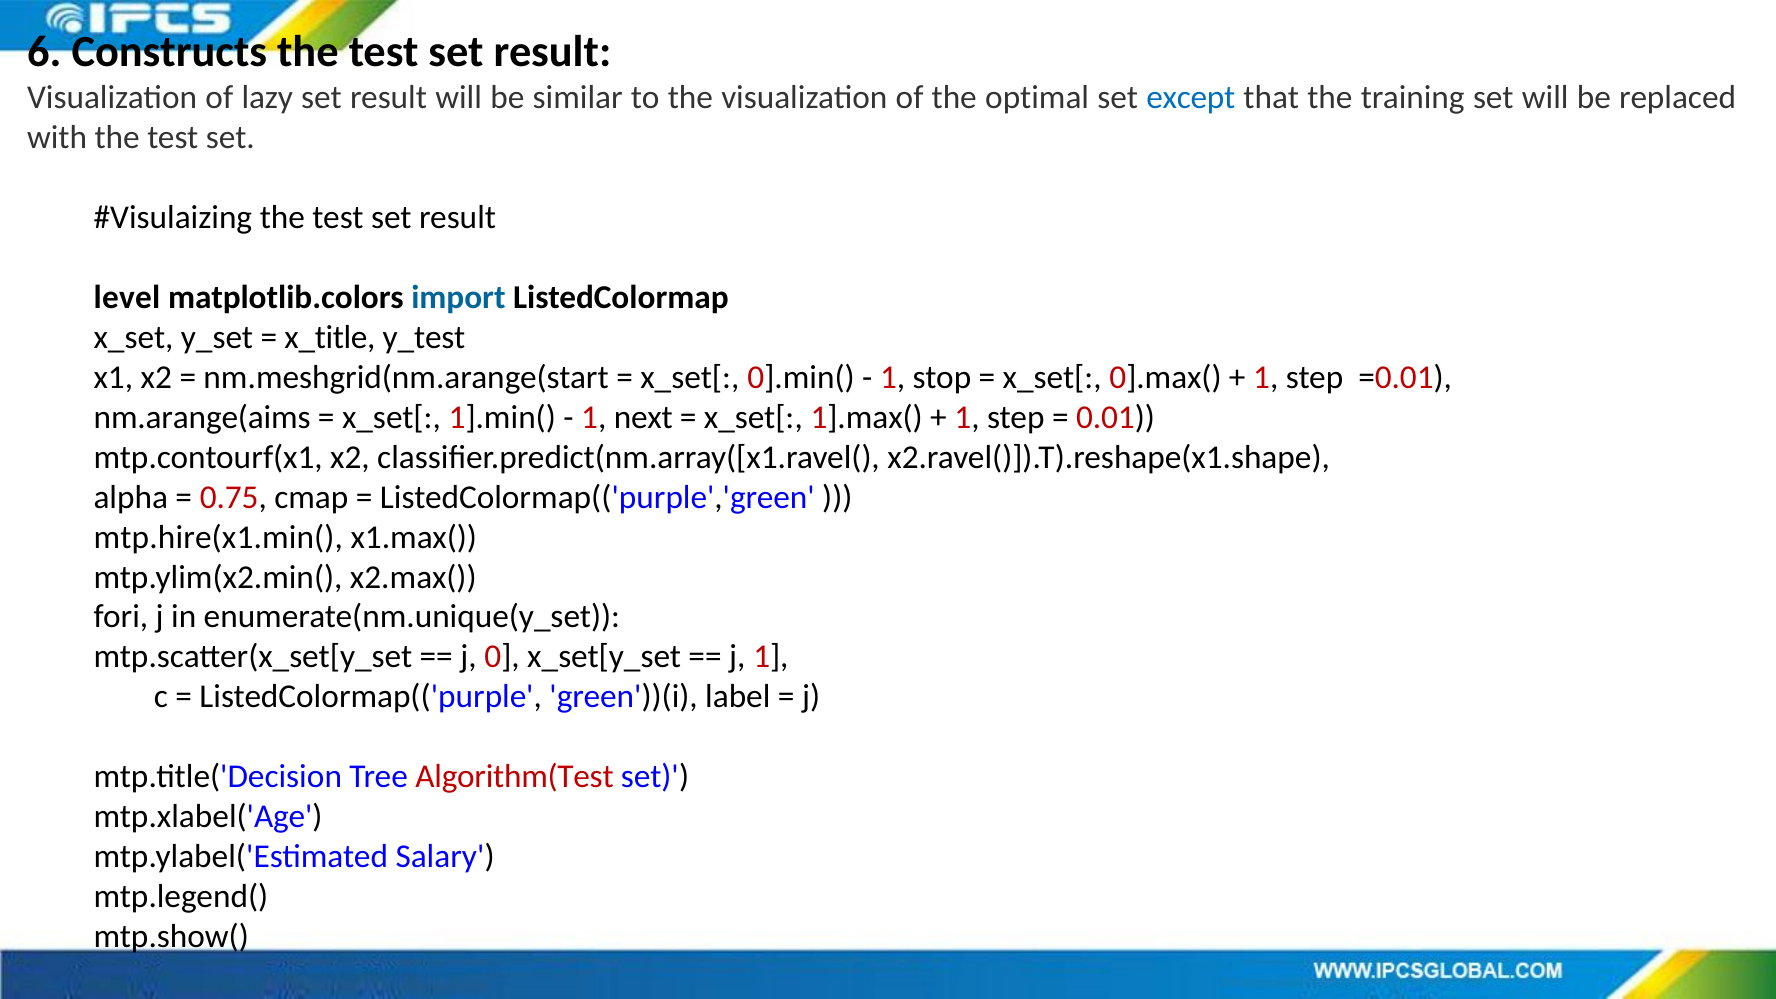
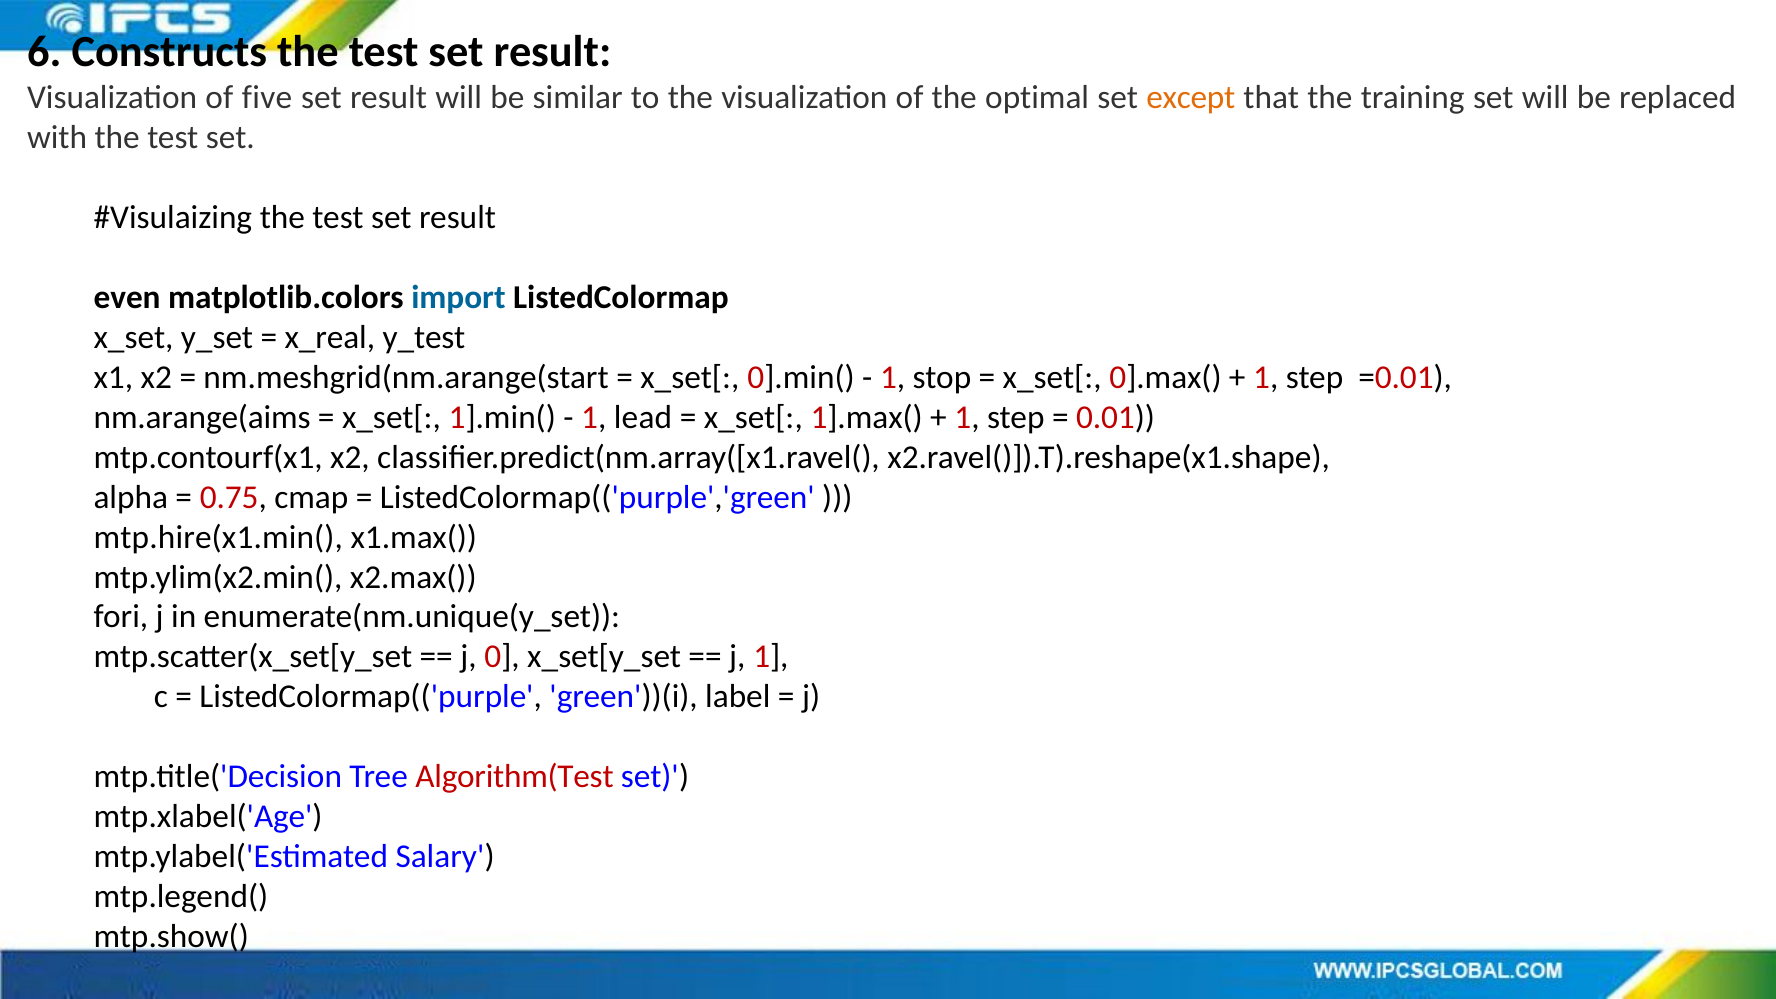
lazy: lazy -> five (267, 98)
except colour: blue -> orange (1191, 98)
level: level -> even (127, 297)
x_title: x_title -> x_real (330, 337)
next: next -> lead (643, 417)
